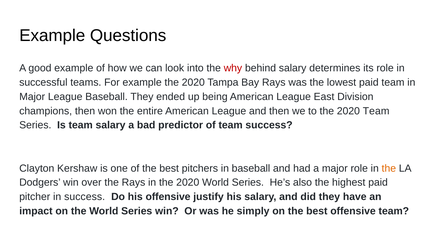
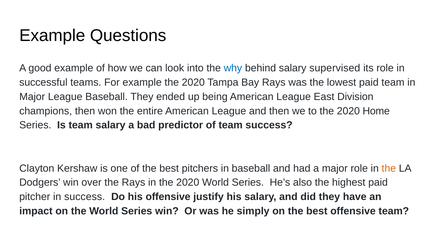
why colour: red -> blue (233, 68)
determines: determines -> supervised (335, 68)
2020 Team: Team -> Home (376, 111)
